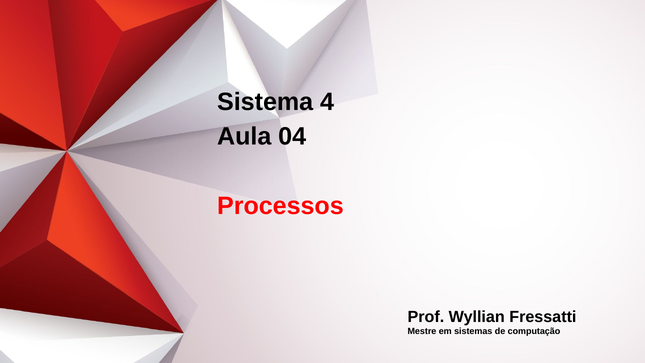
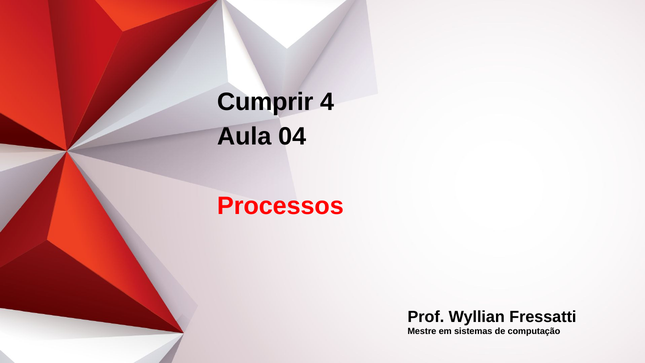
Sistema: Sistema -> Cumprir (265, 102)
